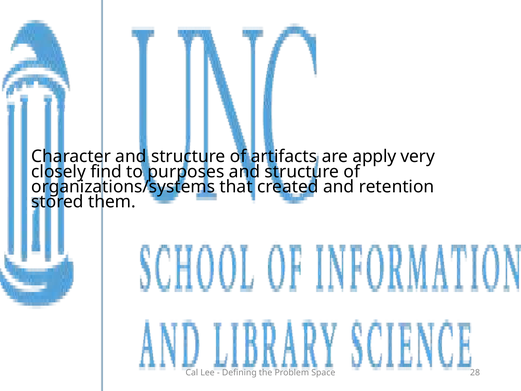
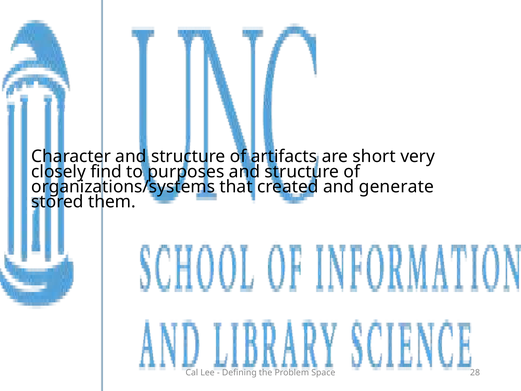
apply: apply -> short (374, 156)
retention: retention -> generate (396, 187)
